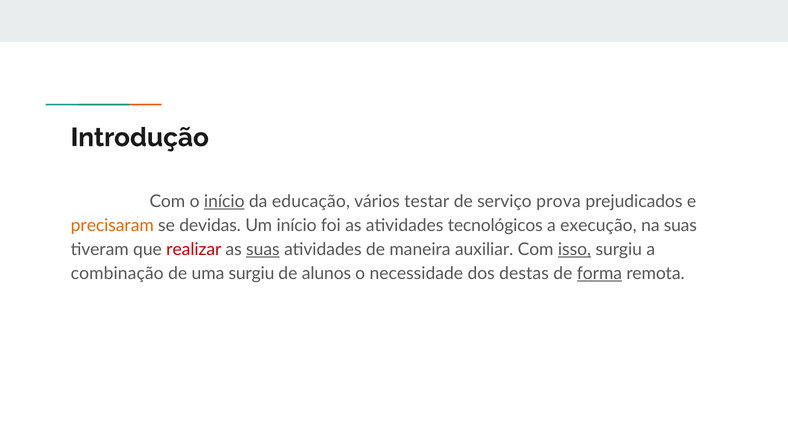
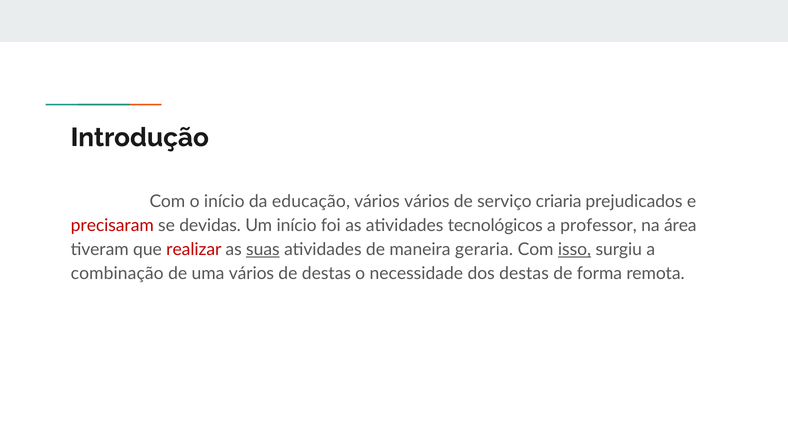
início underline: present -> none (224, 202)
vários testar: testar -> vários (427, 202)
prova: prova -> criaria (559, 202)
precisaram colour: orange -> red (112, 226)
execução: execução -> professor (598, 226)
na suas: suas -> área (680, 226)
auxiliar: auxiliar -> geraria (484, 250)
uma surgiu: surgiu -> vários (251, 274)
de alunos: alunos -> destas (326, 274)
forma underline: present -> none (599, 274)
